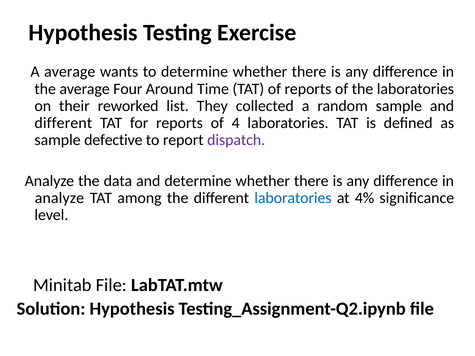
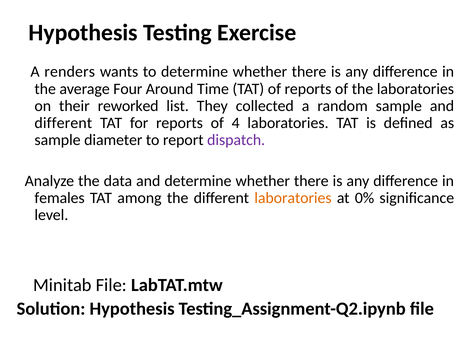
A average: average -> renders (70, 72)
defective: defective -> diameter (113, 140)
analyze: analyze -> females (60, 198)
laboratories colour: blue -> orange (293, 198)
4%: 4% -> 0% (365, 198)
